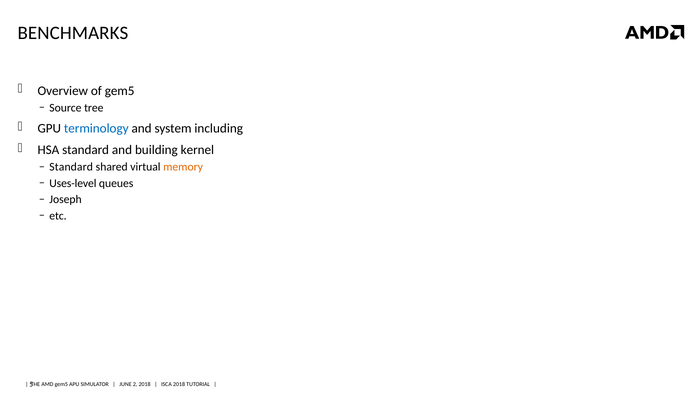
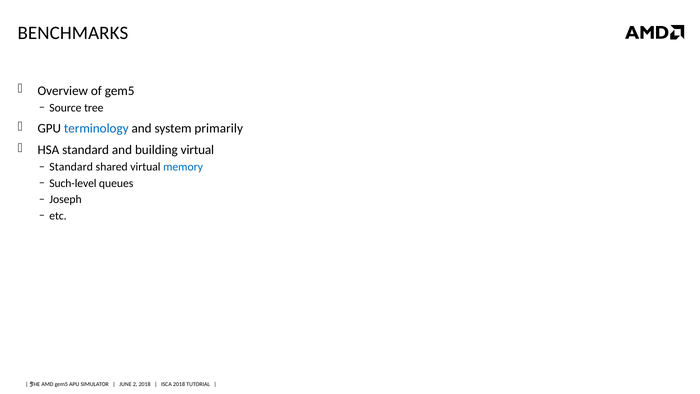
including: including -> primarily (219, 128)
building kernel: kernel -> virtual (197, 150)
memory colour: orange -> blue (183, 167)
Uses-level: Uses-level -> Such-level (73, 183)
